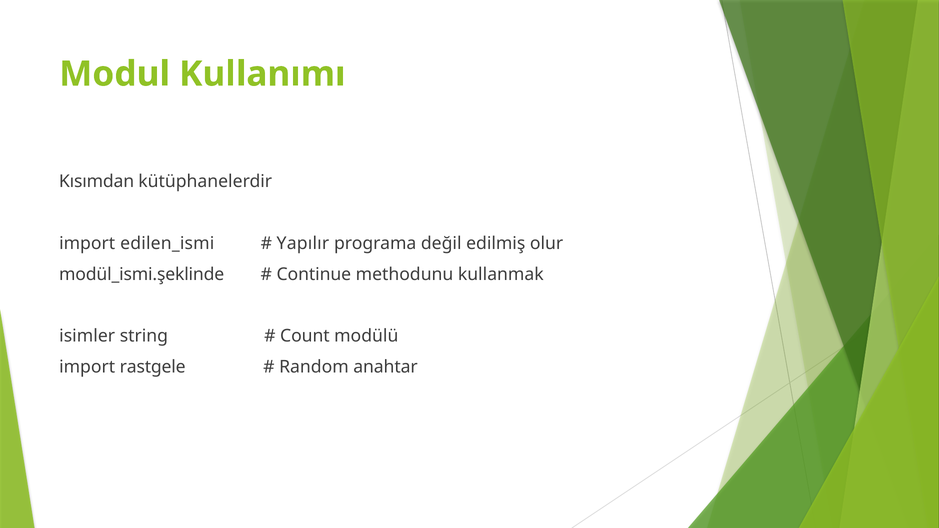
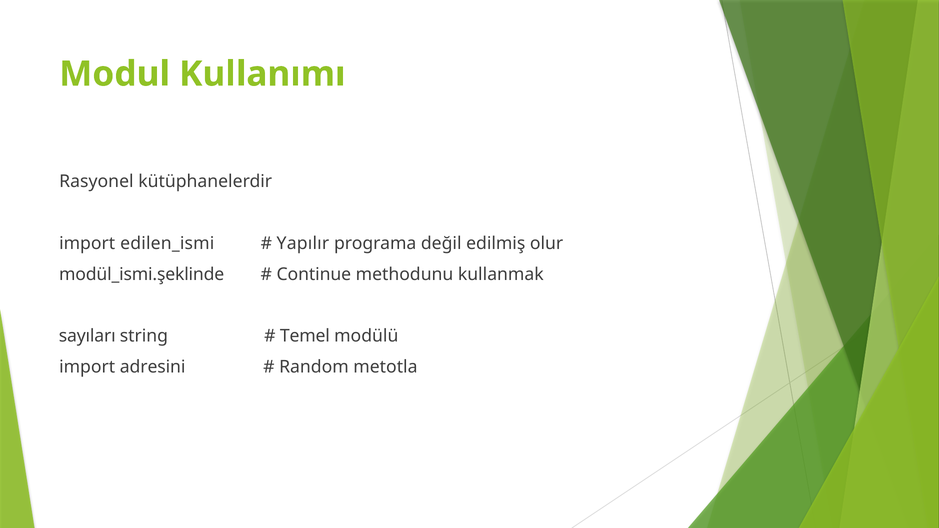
Kısımdan: Kısımdan -> Rasyonel (96, 182)
isimler: isimler -> sayıları (87, 336)
Count: Count -> Temel (305, 336)
rastgele: rastgele -> adresini (153, 367)
anahtar: anahtar -> metotla (385, 367)
